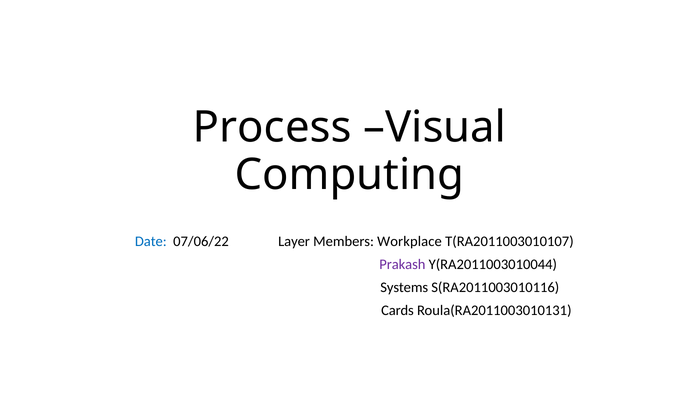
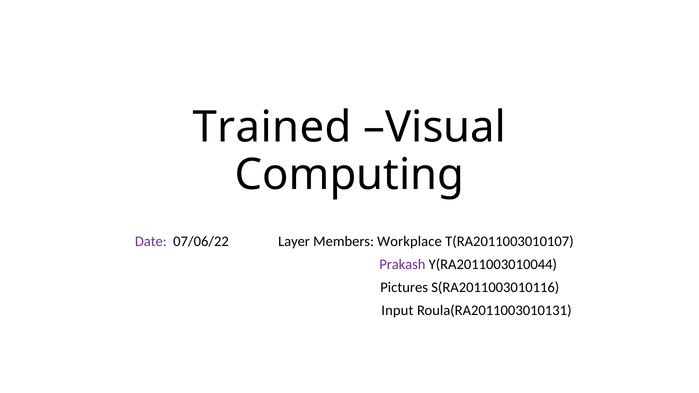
Process: Process -> Trained (272, 128)
Date colour: blue -> purple (151, 242)
Systems: Systems -> Pictures (404, 288)
Cards: Cards -> Input (397, 311)
